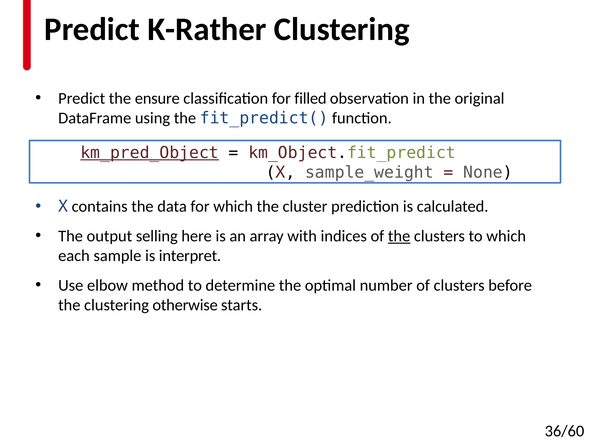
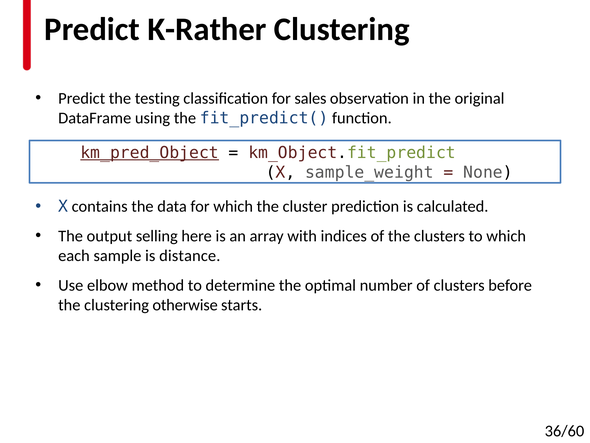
ensure: ensure -> testing (157, 98)
filled: filled -> sales (310, 98)
the underline: present -> none (399, 236)
interpret: interpret -> distance (190, 256)
